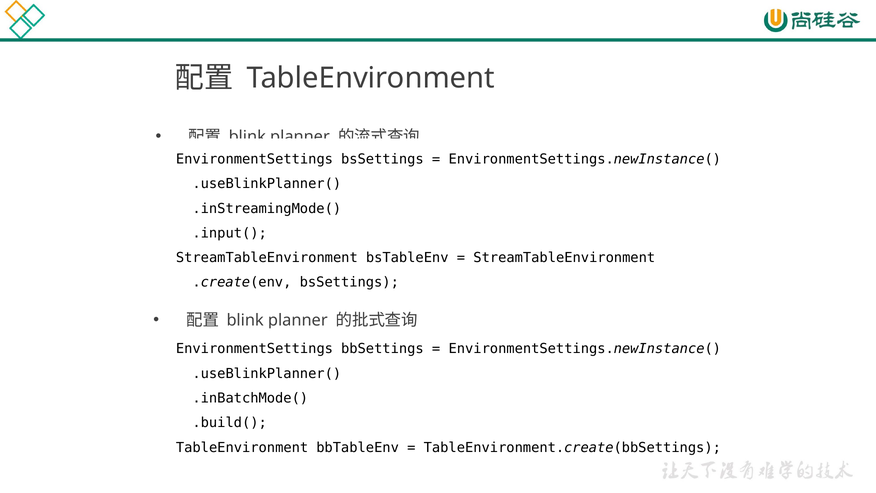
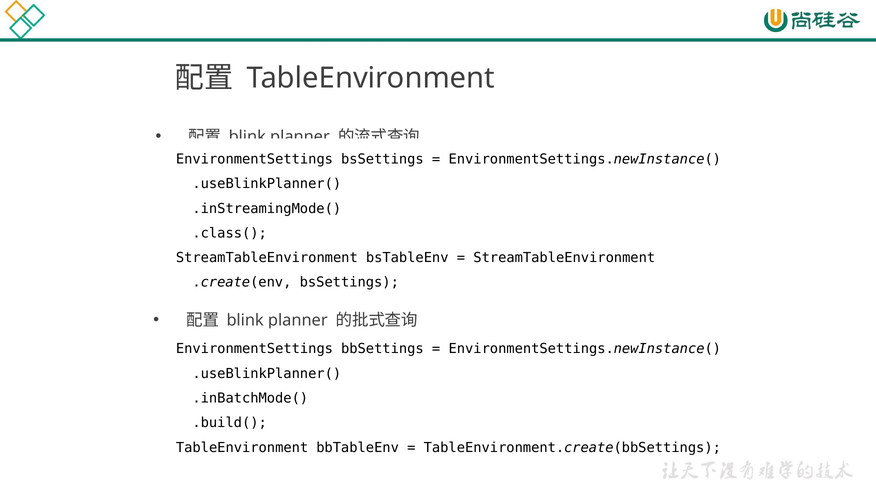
.input(: .input( -> .class( (230, 233)
